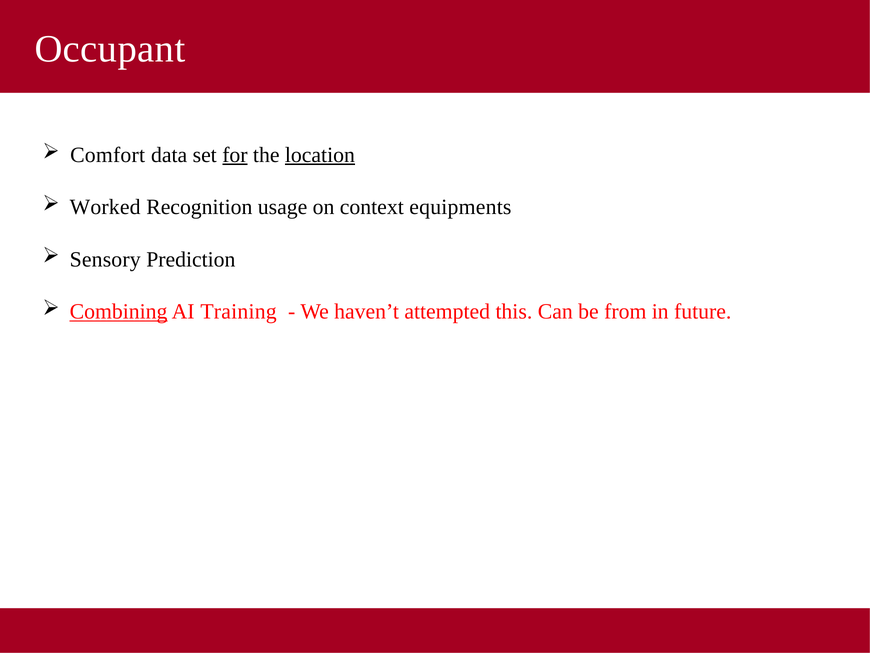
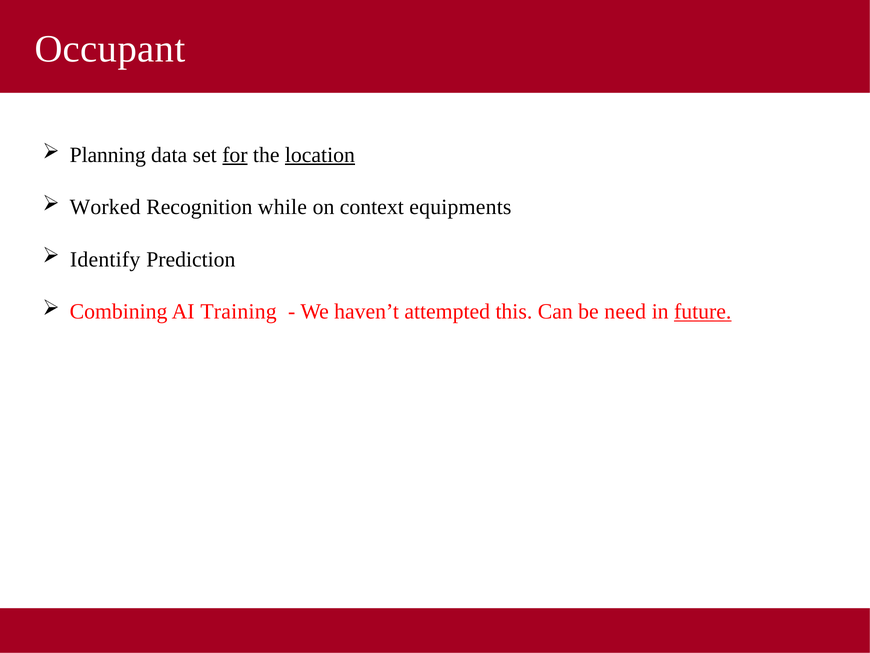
Comfort: Comfort -> Planning (108, 155)
usage: usage -> while (282, 207)
Sensory: Sensory -> Identify (105, 259)
Combining underline: present -> none (119, 311)
from: from -> need (625, 311)
future underline: none -> present (703, 311)
